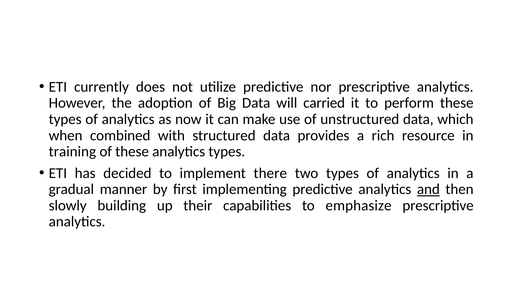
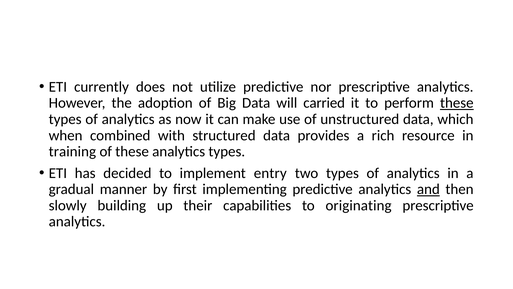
these underline: none -> present (457, 103)
there: there -> entry (270, 173)
emphasize: emphasize -> originating (359, 205)
